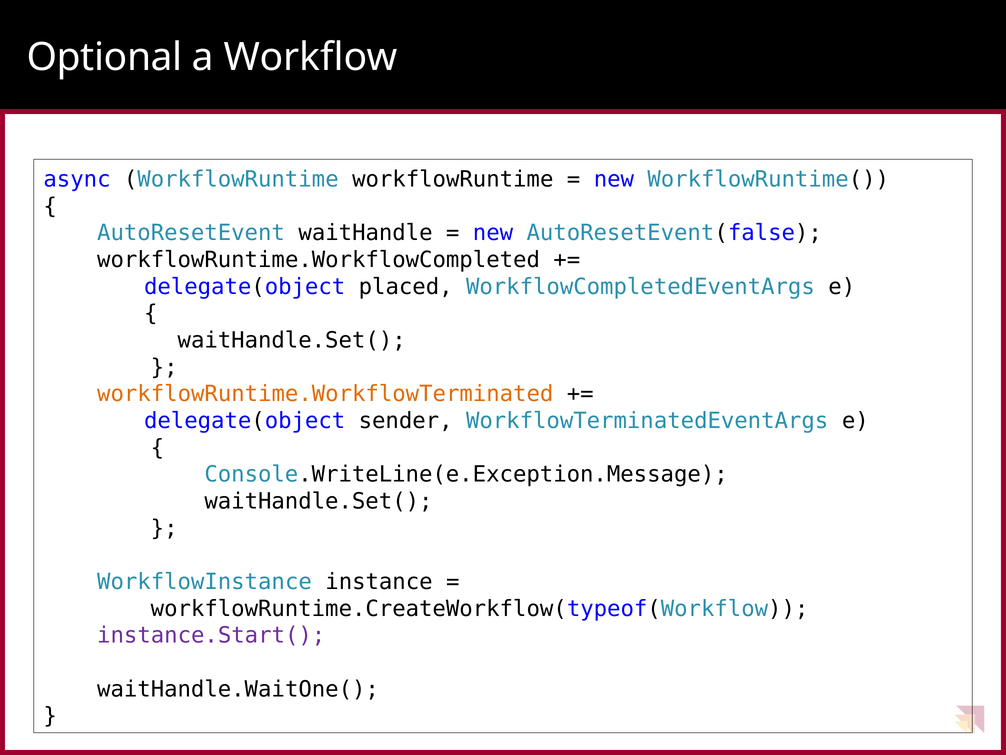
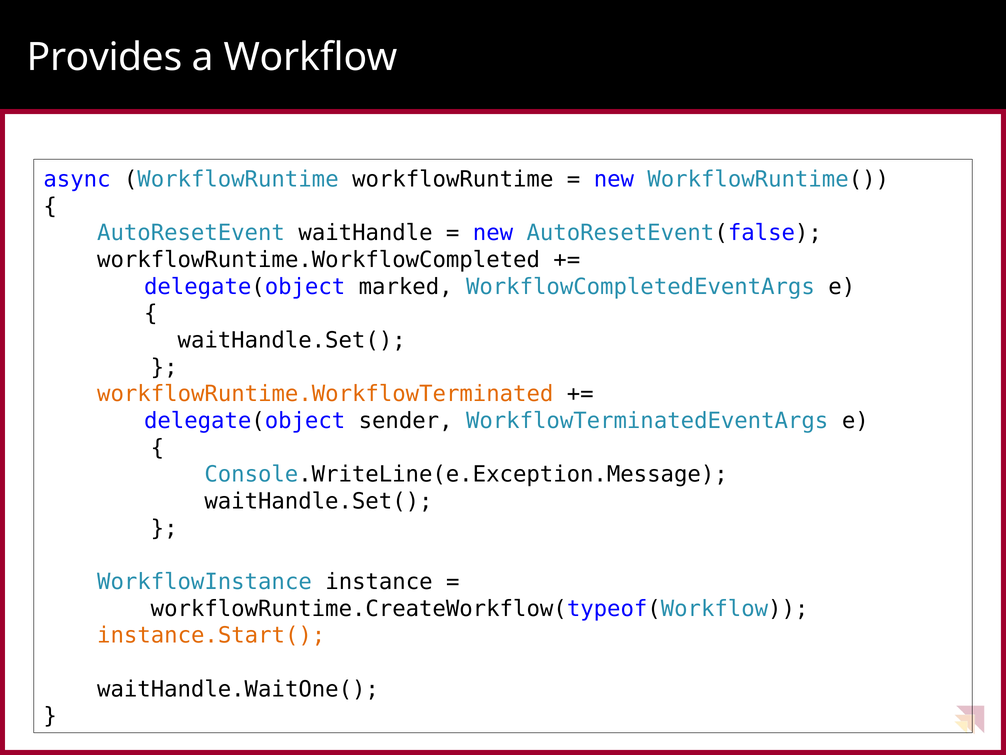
Optional: Optional -> Provides (105, 57)
placed: placed -> marked (406, 286)
instance.Start( colour: purple -> orange (211, 635)
